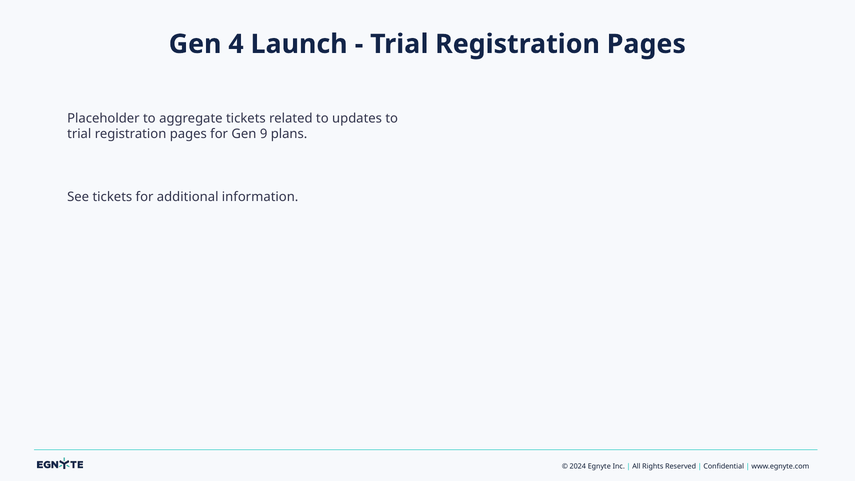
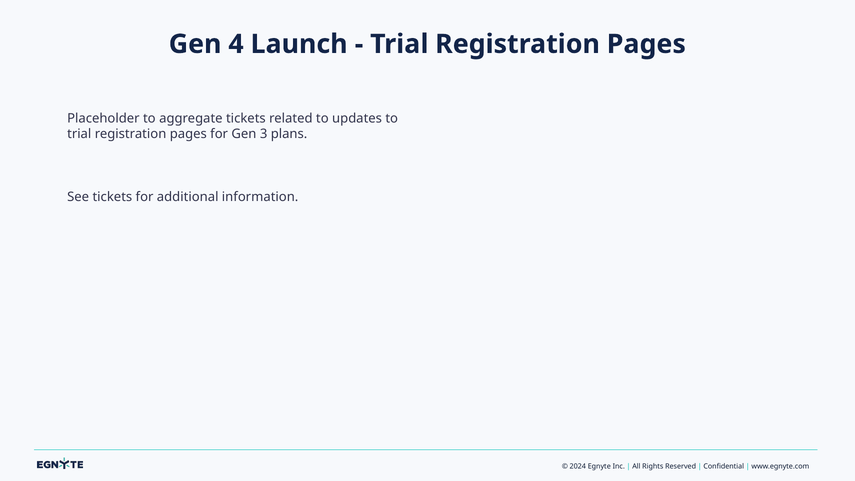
9: 9 -> 3 (264, 134)
